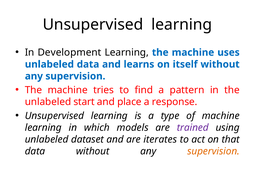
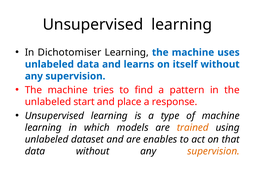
Development: Development -> Dichotomiser (69, 53)
trained colour: purple -> orange (193, 128)
iterates: iterates -> enables (160, 140)
